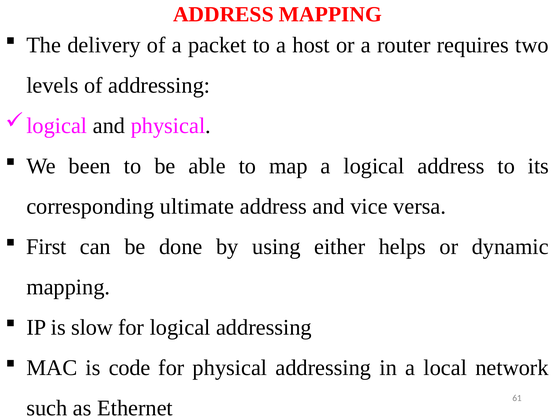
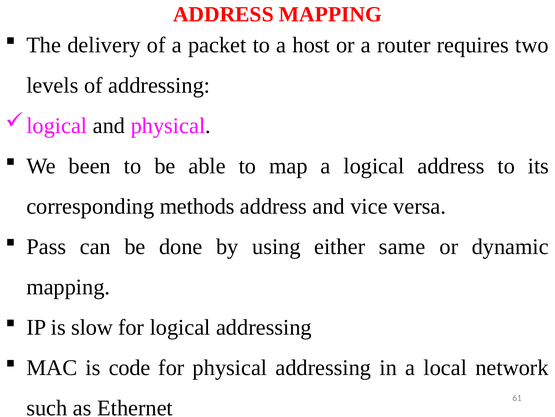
ultimate: ultimate -> methods (197, 206)
First: First -> Pass (46, 246)
helps: helps -> same (402, 246)
